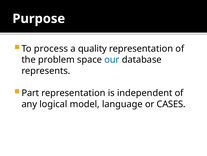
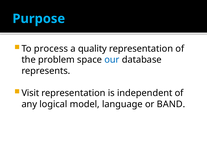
Purpose colour: white -> light blue (39, 19)
Part: Part -> Visit (30, 93)
CASES: CASES -> BAND (171, 104)
